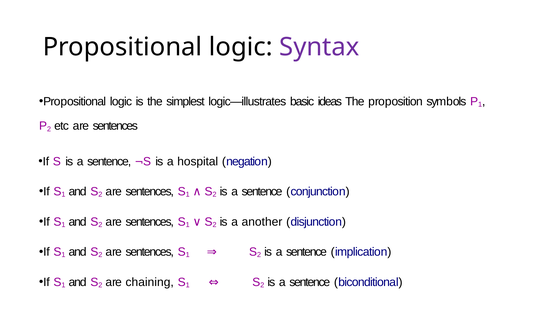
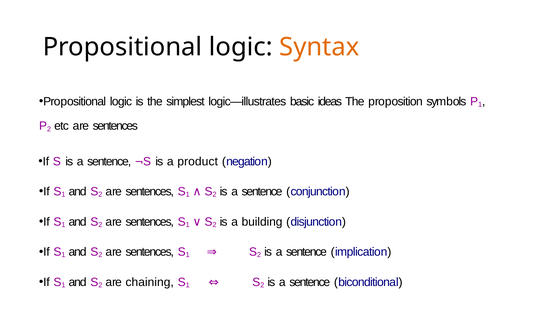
Syntax colour: purple -> orange (319, 47)
hospital: hospital -> product (198, 162)
another: another -> building (262, 222)
